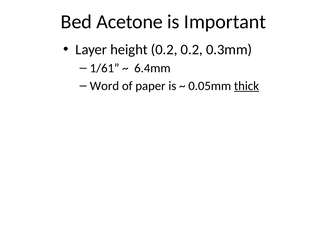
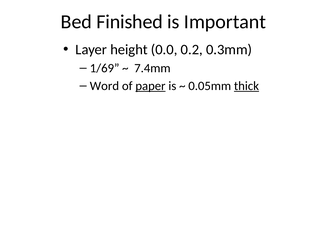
Acetone: Acetone -> Finished (130, 22)
height 0.2: 0.2 -> 0.0 (164, 50)
1/61: 1/61 -> 1/69 (105, 68)
6.4mm: 6.4mm -> 7.4mm (152, 68)
paper underline: none -> present (150, 86)
